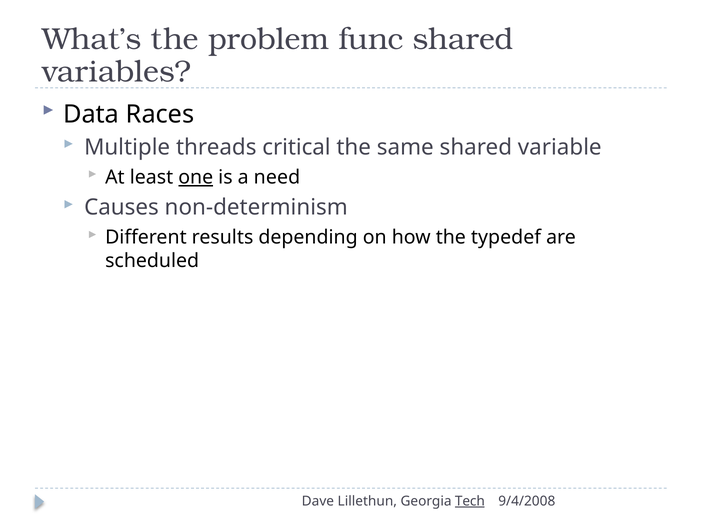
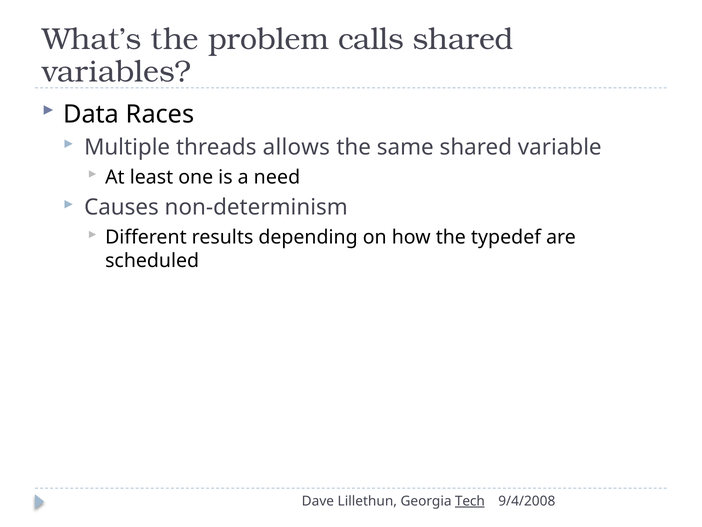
func: func -> calls (371, 39)
critical: critical -> allows (296, 147)
one underline: present -> none (196, 177)
